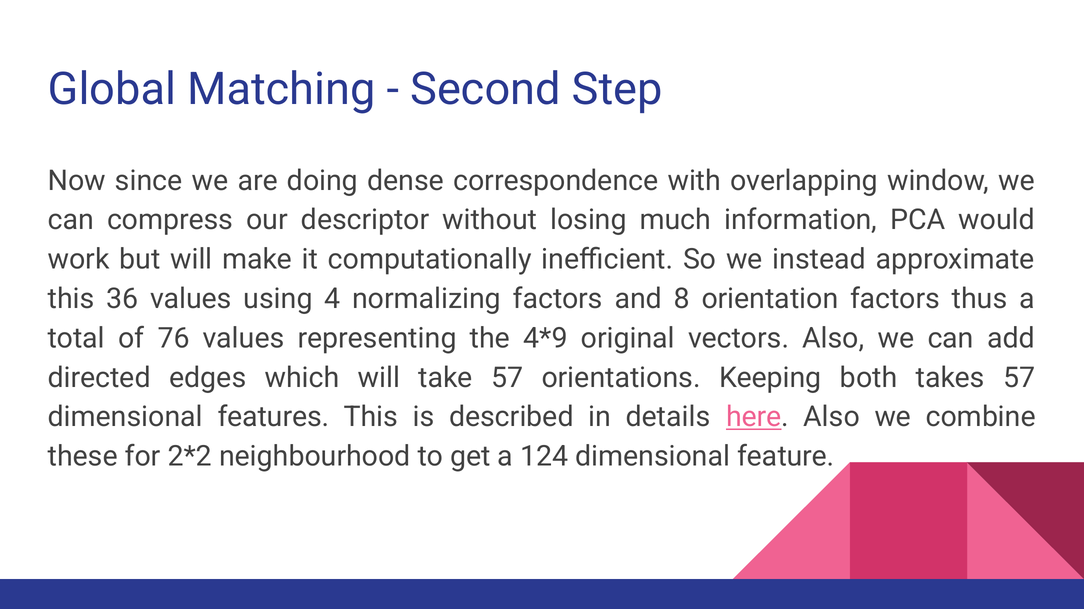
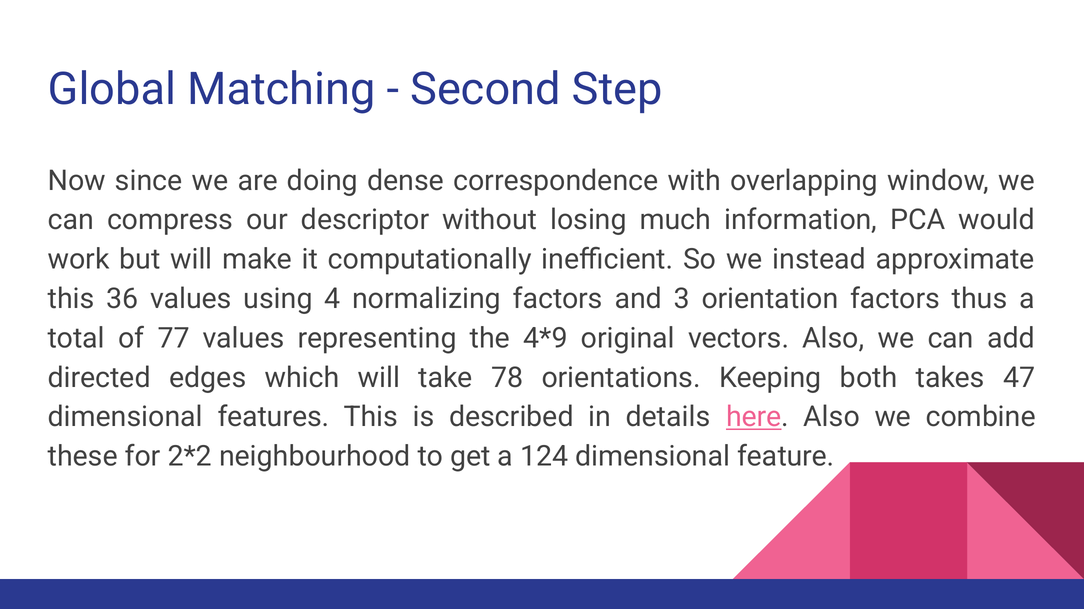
8: 8 -> 3 (682, 299)
76: 76 -> 77 (174, 339)
take 57: 57 -> 78 (507, 378)
takes 57: 57 -> 47 (1019, 378)
